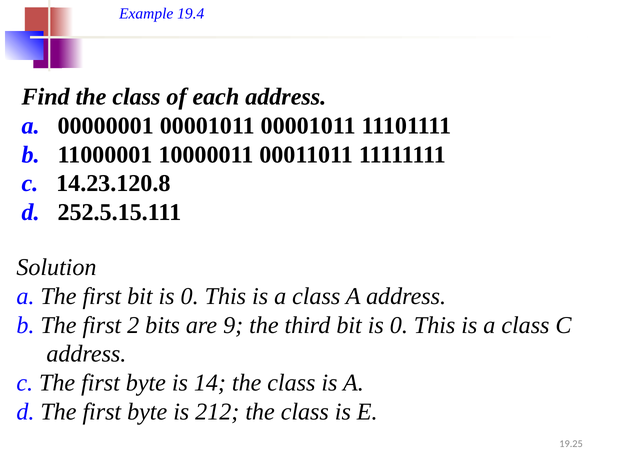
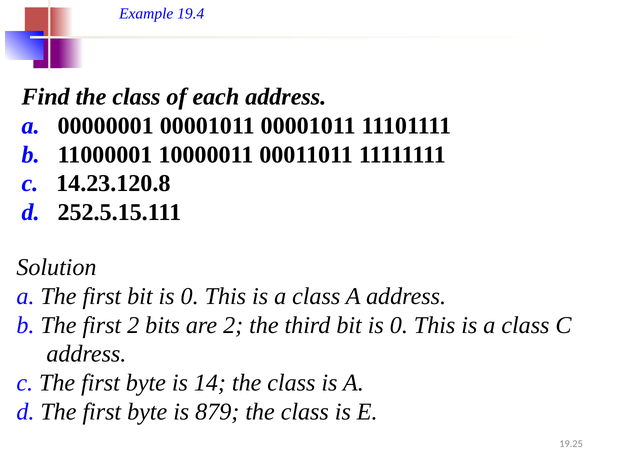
are 9: 9 -> 2 (233, 325)
212: 212 -> 879 (217, 412)
